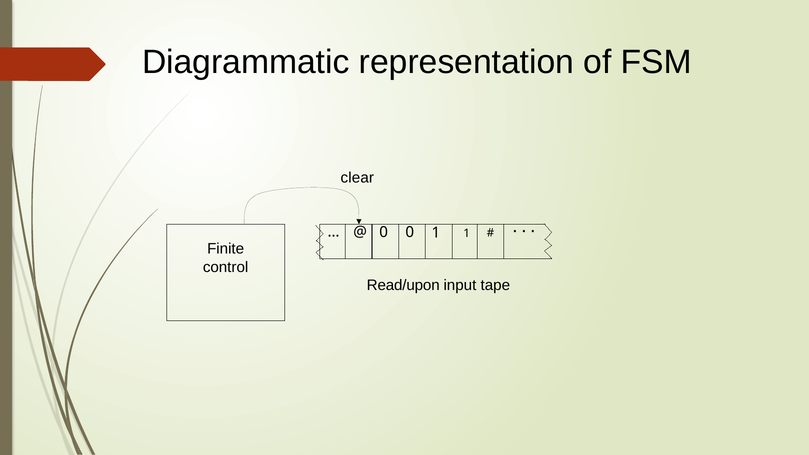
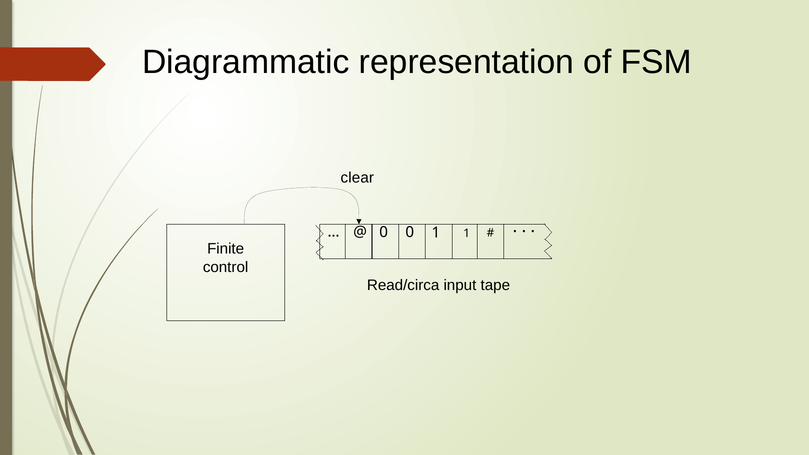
Read/upon: Read/upon -> Read/circa (403, 285)
